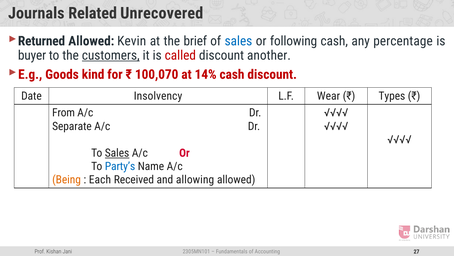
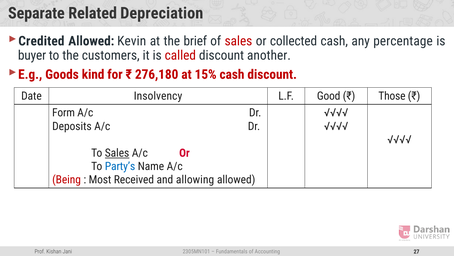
Journals: Journals -> Separate (36, 13)
Unrecovered: Unrecovered -> Depreciation (162, 13)
Returned: Returned -> Credited (41, 41)
sales colour: blue -> red (238, 41)
following: following -> collected (294, 41)
customers underline: present -> none (111, 55)
100,070: 100,070 -> 276,180 (157, 74)
14%: 14% -> 15% (206, 74)
Wear: Wear -> Good (329, 96)
Types: Types -> Those (392, 96)
From: From -> Form (63, 113)
Separate: Separate -> Deposits (72, 126)
Being colour: orange -> red (67, 179)
Each: Each -> Most (100, 179)
